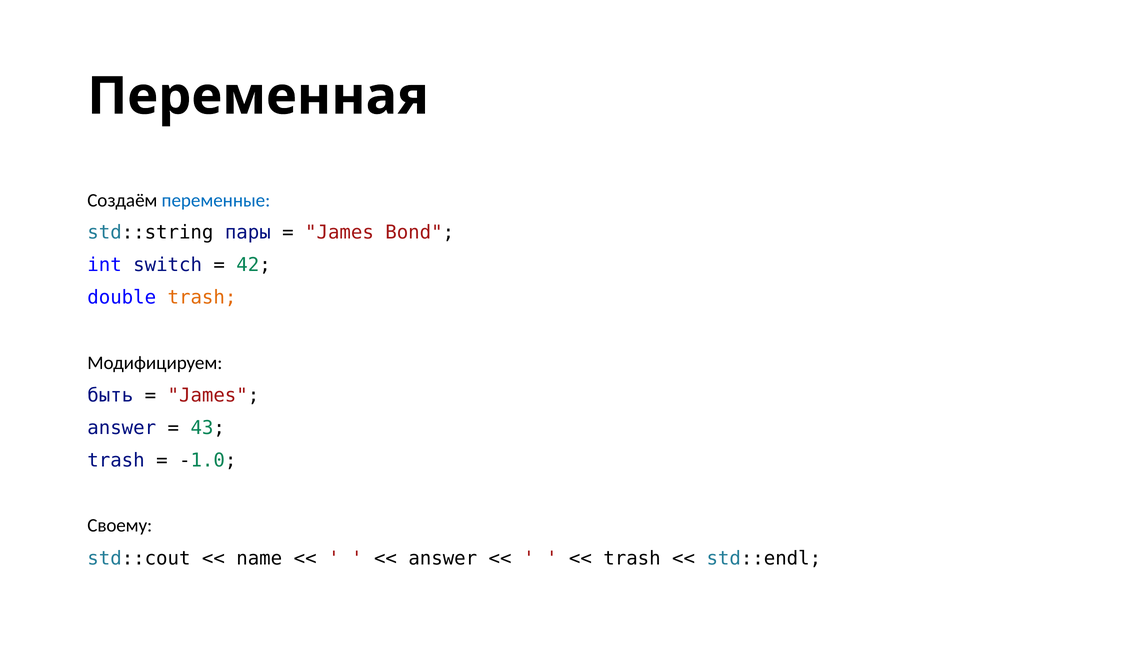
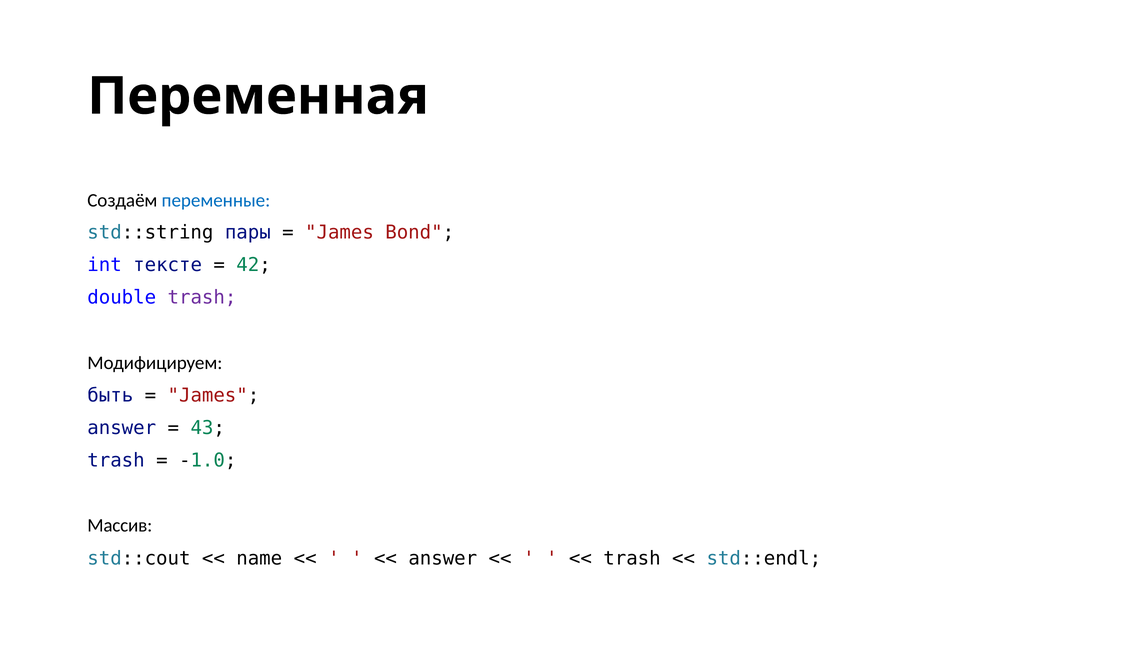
switch: switch -> тексте (168, 265)
trash colour: orange -> purple (202, 297)
Своему: Своему -> Массив (120, 525)
